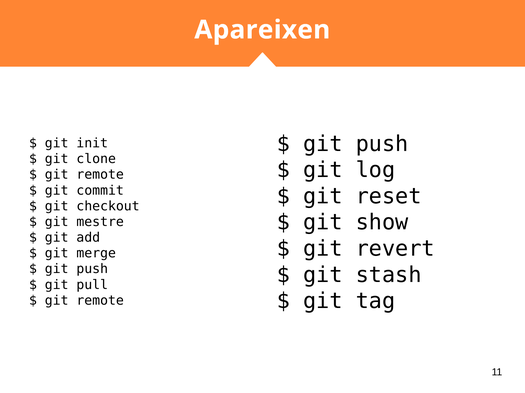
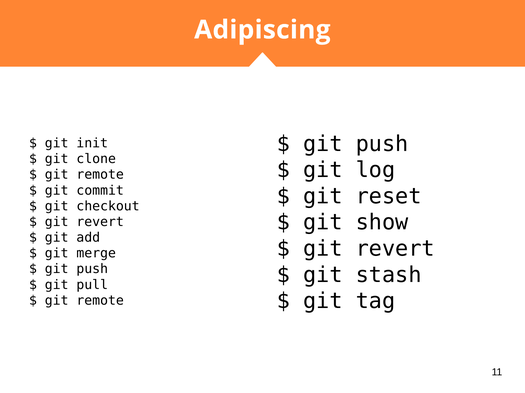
Apareixen: Apareixen -> Adipiscing (262, 30)
mestre: mestre -> revert (100, 222)
